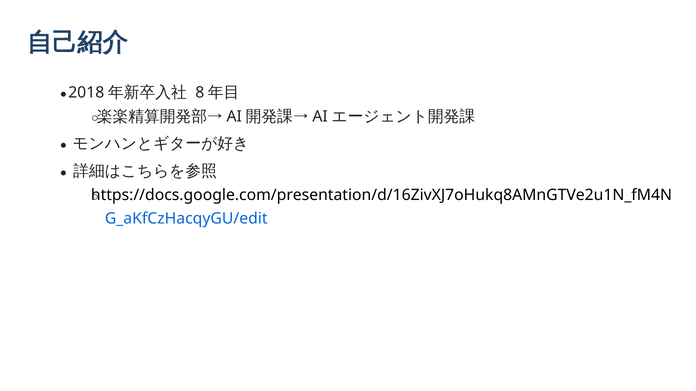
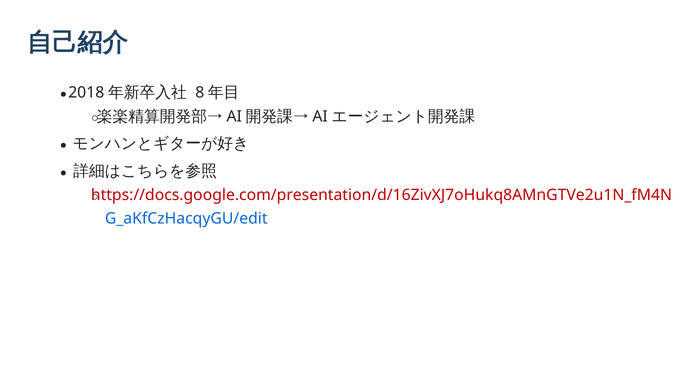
https://docs.google.com/presentation/d/16ZivXJ7oHukq8AMnGTVe2u1N_fM4N colour: black -> red (381, 195)
